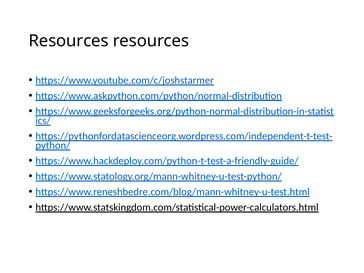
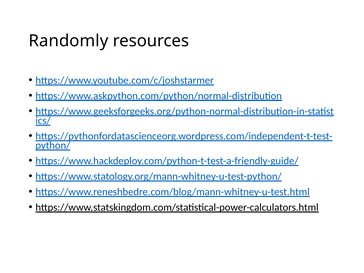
Resources: Resources -> Randomly (69, 41)
